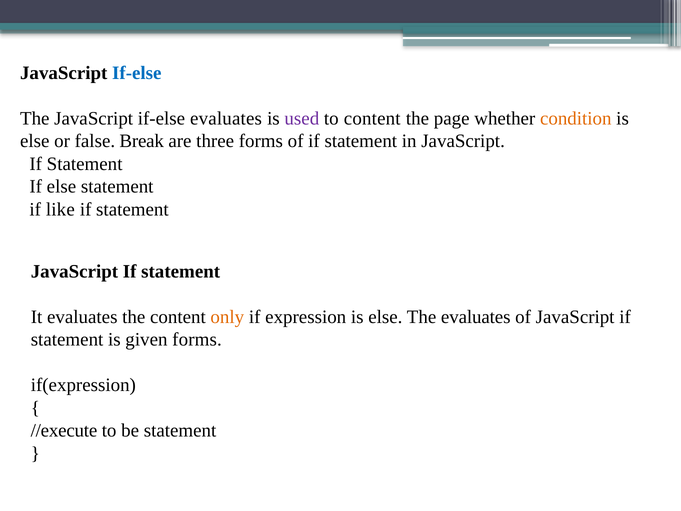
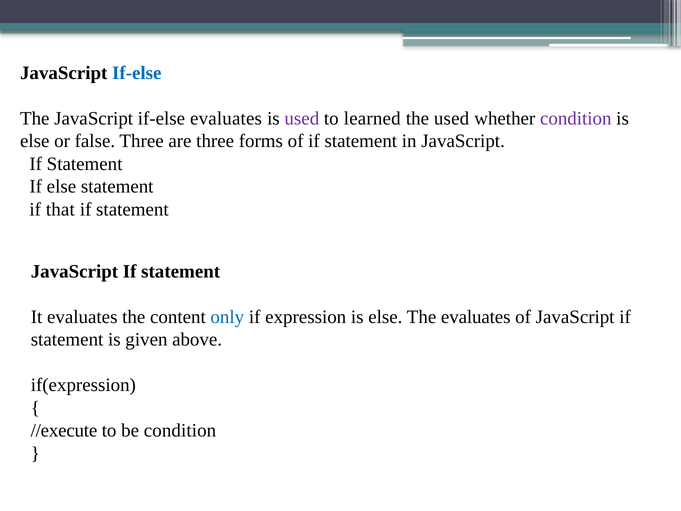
to content: content -> learned (372, 118)
the page: page -> used (452, 118)
condition colour: orange -> purple (576, 118)
false Break: Break -> Three (142, 141)
like: like -> that (60, 209)
only colour: orange -> blue (227, 317)
given forms: forms -> above (197, 340)
be statement: statement -> condition (180, 430)
